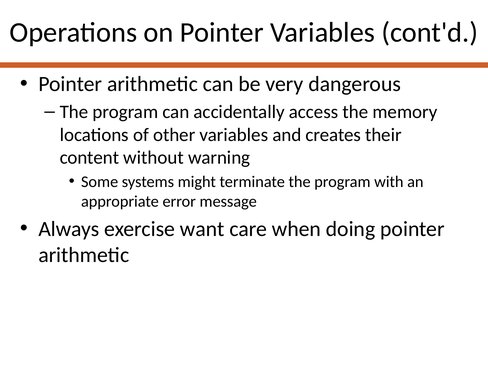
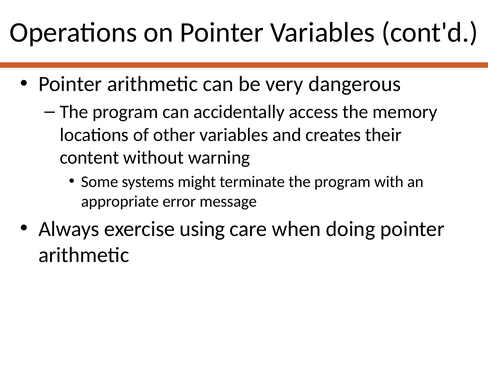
want: want -> using (202, 229)
